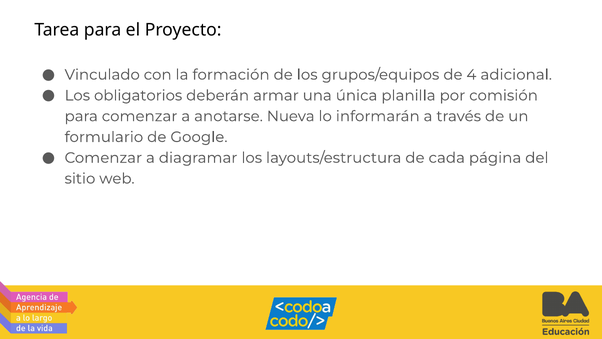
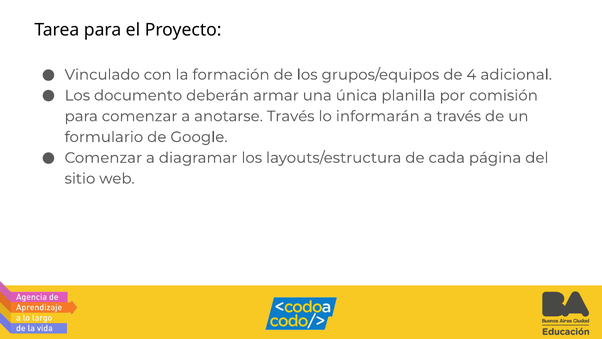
obligatorios: obligatorios -> documento (138, 95)
anotarse Nueva: Nueva -> Través (291, 116)
